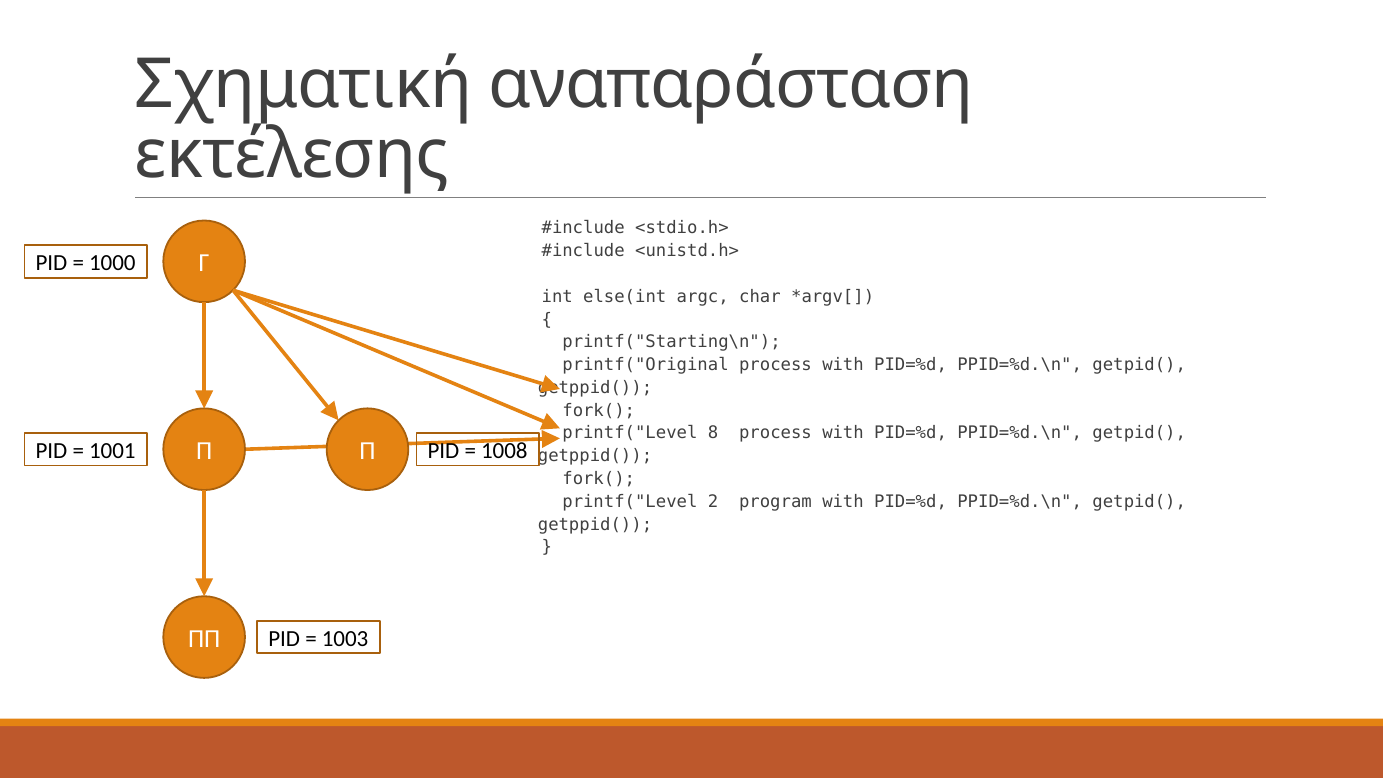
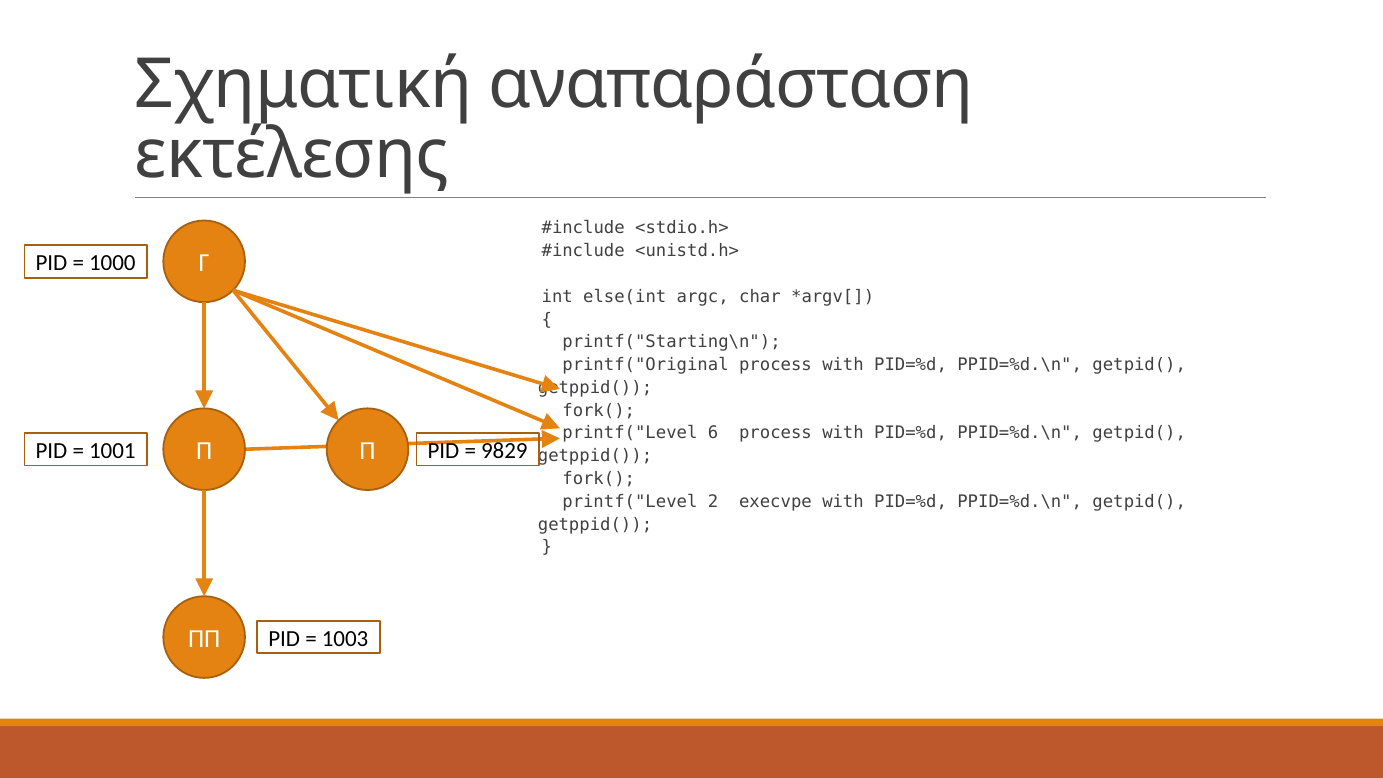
8: 8 -> 6 (713, 433)
1008: 1008 -> 9829 (504, 451)
program: program -> execvpe (775, 502)
